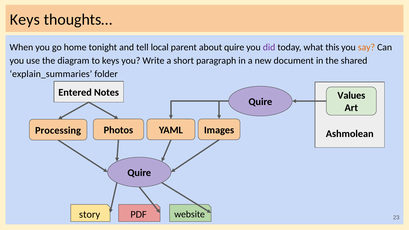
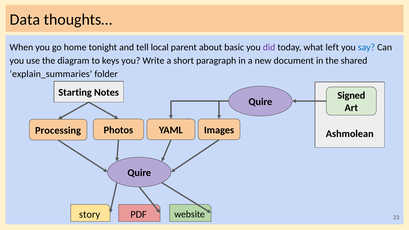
Keys: Keys -> Data (25, 19)
about quire: quire -> basic (234, 47)
this: this -> left (332, 47)
say colour: orange -> blue (366, 47)
Entered: Entered -> Starting (75, 92)
Values: Values -> Signed (351, 96)
